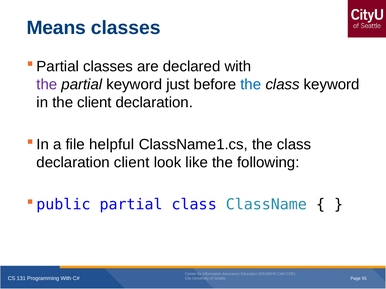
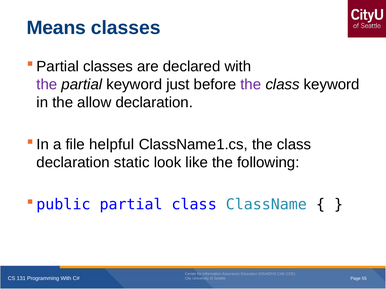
the colour: blue -> purple (251, 85)
the client: client -> allow (94, 103)
declaration client: client -> static (132, 163)
